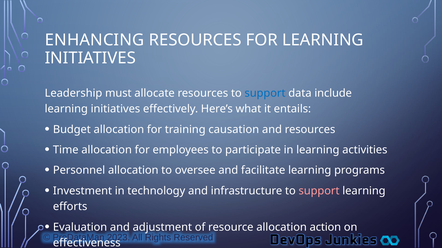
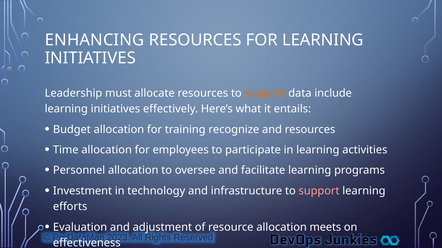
support colour: blue -> orange (265, 93)
causation: causation -> recognize (234, 130)
action: action -> meets (325, 228)
